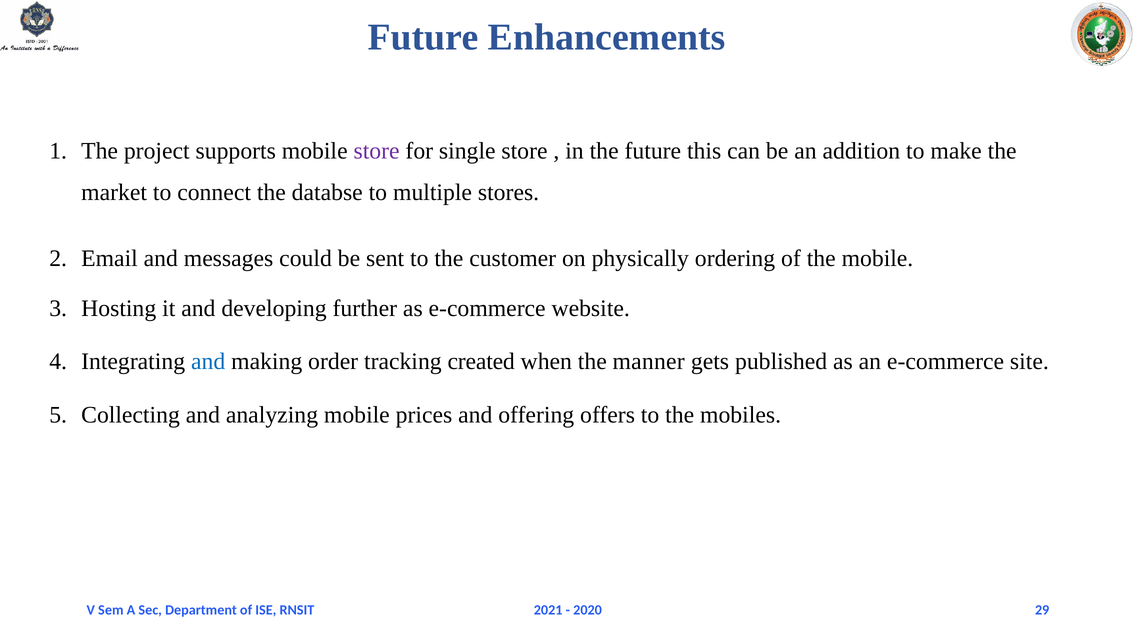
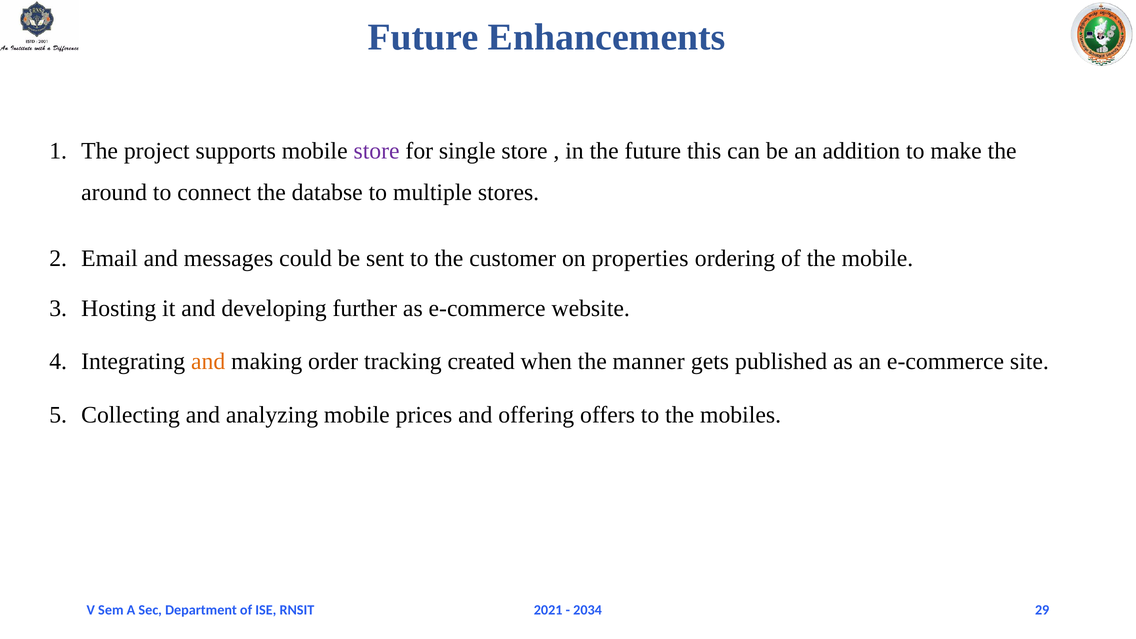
market: market -> around (114, 192)
physically: physically -> properties (640, 259)
and colour: blue -> orange (208, 362)
2020: 2020 -> 2034 (588, 610)
